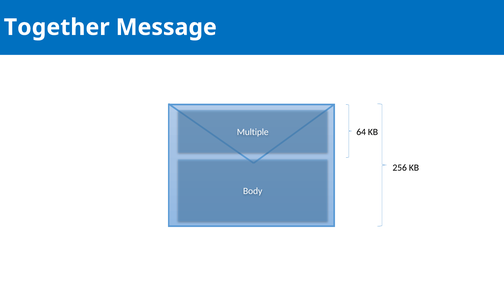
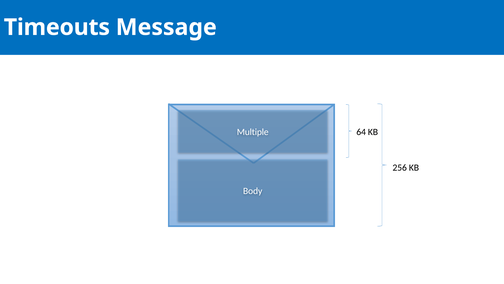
Together: Together -> Timeouts (57, 27)
